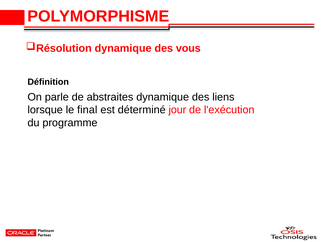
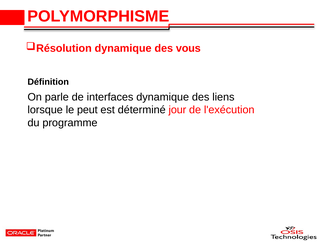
abstraites: abstraites -> interfaces (110, 97)
final: final -> peut (87, 110)
